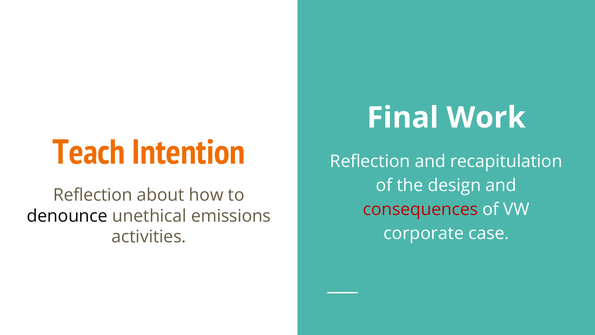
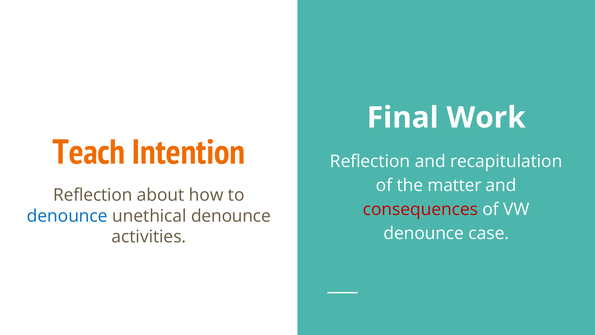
design: design -> matter (455, 185)
denounce colour: black -> blue (67, 216)
unethical emissions: emissions -> denounce (231, 216)
corporate: corporate -> denounce (424, 233)
